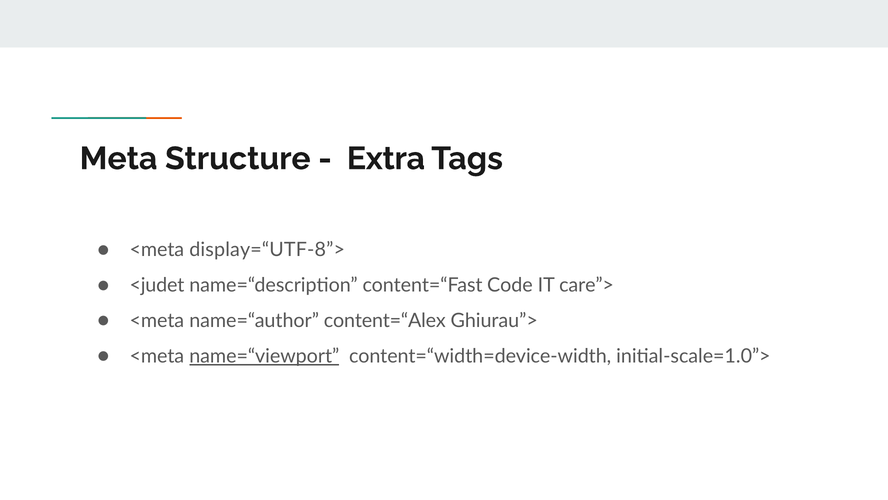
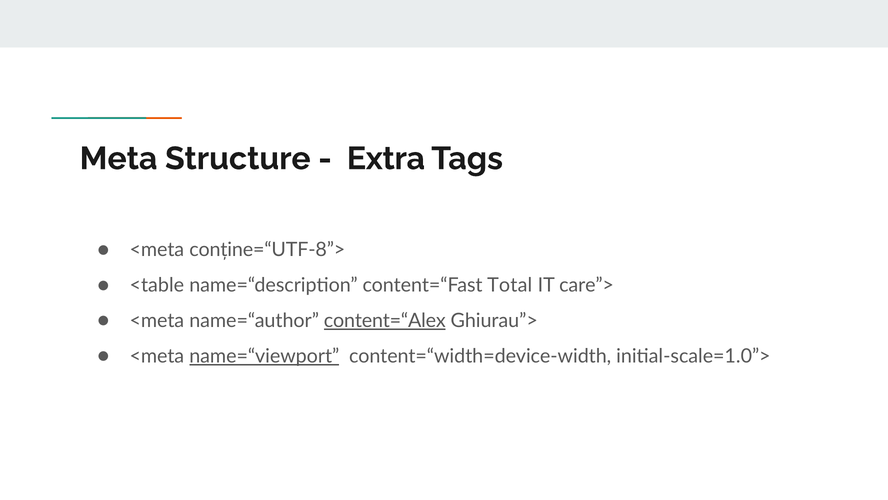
display=“UTF-8”>: display=“UTF-8”> -> conține=“UTF-8”> (267, 250)
<judet: <judet -> <table (157, 285)
Code: Code -> Total (510, 285)
content=“Alex underline: none -> present (385, 320)
